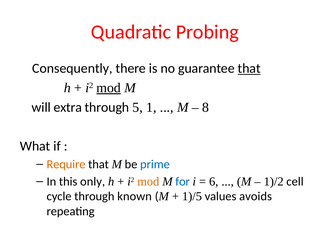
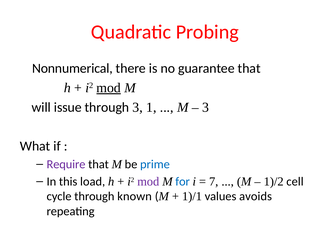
Consequently: Consequently -> Nonnumerical (72, 69)
that underline: present -> none (249, 69)
extra: extra -> issue (68, 107)
through 5: 5 -> 3 (138, 107)
8: 8 -> 3 (206, 107)
Require colour: orange -> purple (66, 165)
only: only -> load (93, 182)
mod colour: orange -> purple (148, 182)
6: 6 -> 7 (214, 182)
1)/5: 1)/5 -> 1)/1 (192, 197)
